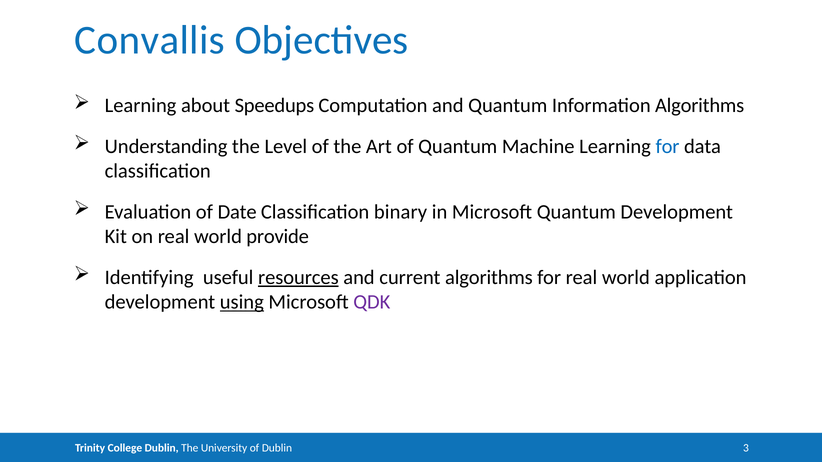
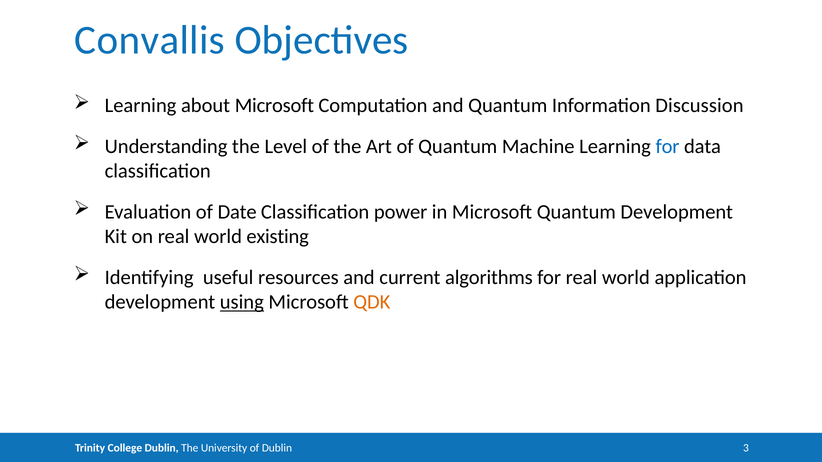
about Speedups: Speedups -> Microsoft (274, 106)
Information Algorithms: Algorithms -> Discussion (699, 106)
binary: binary -> power (401, 212)
provide: provide -> existing (278, 237)
resources underline: present -> none (298, 278)
QDK colour: purple -> orange (372, 302)
